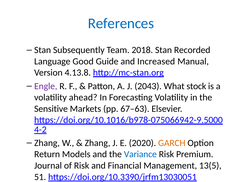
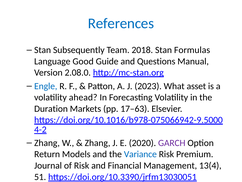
Recorded: Recorded -> Formulas (192, 50)
Increased: Increased -> Questions (156, 61)
4.13.8: 4.13.8 -> 2.08.0 (78, 72)
Engle colour: purple -> blue (46, 86)
2043: 2043 -> 2023 (148, 86)
stock: stock -> asset (196, 86)
Sensitive: Sensitive -> Duration (51, 108)
67–63: 67–63 -> 17–63 (135, 108)
GARCH colour: orange -> purple (172, 143)
13(5: 13(5 -> 13(4 (210, 165)
